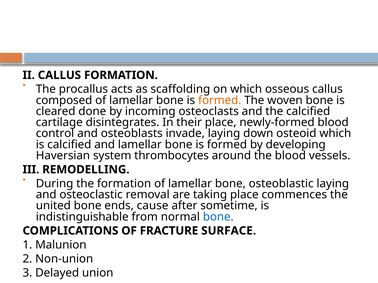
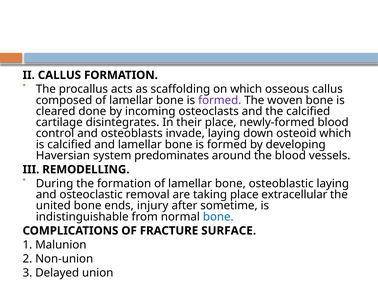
formed colour: orange -> purple (220, 100)
thrombocytes: thrombocytes -> predominates (172, 156)
commences: commences -> extracellular (294, 195)
cause: cause -> injury (153, 206)
